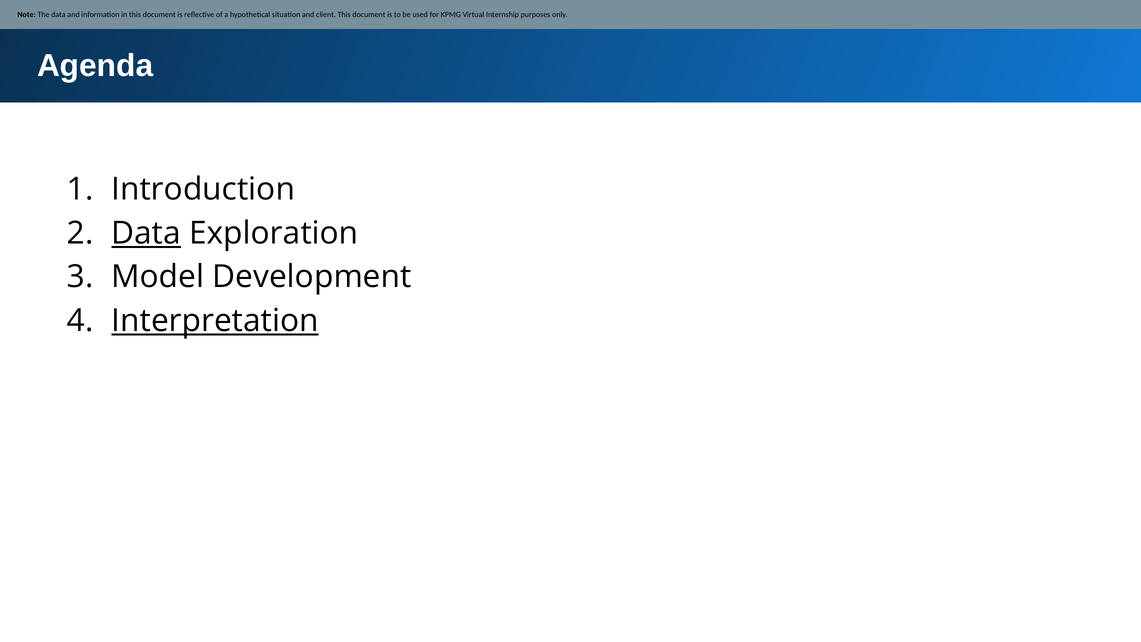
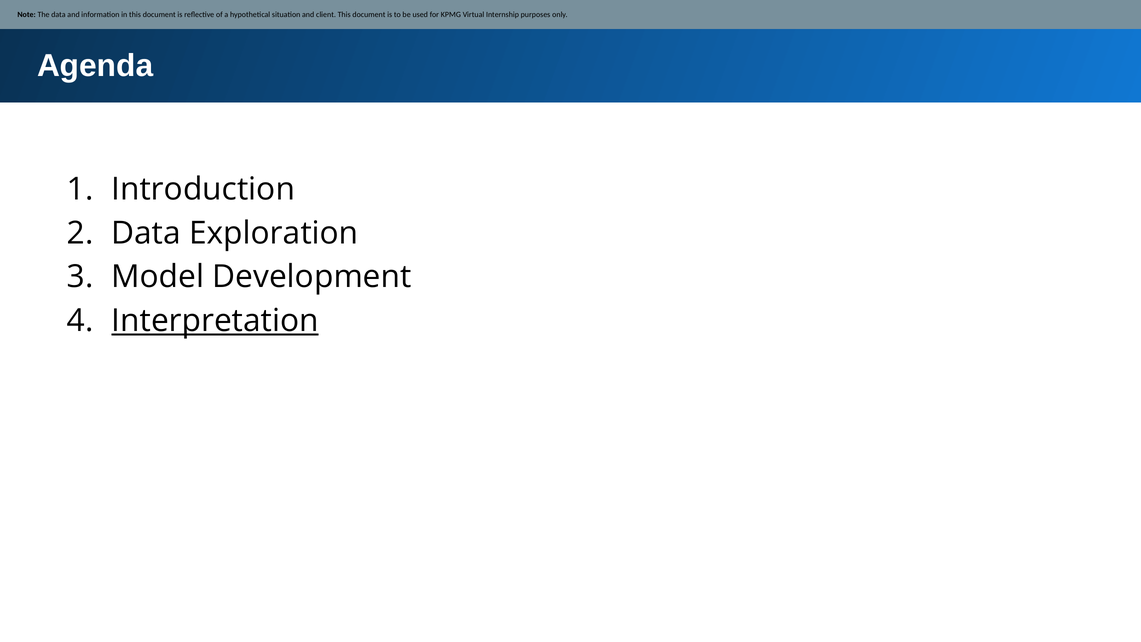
Data underline: present -> none (146, 233)
